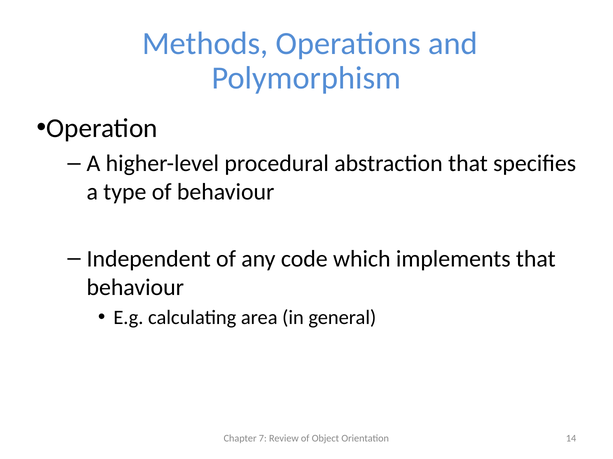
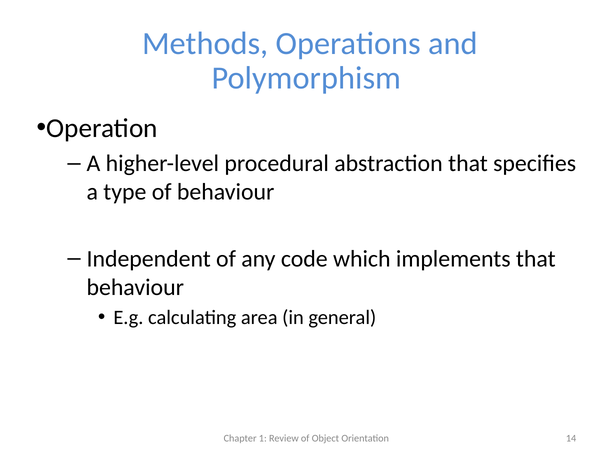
7: 7 -> 1 (263, 439)
